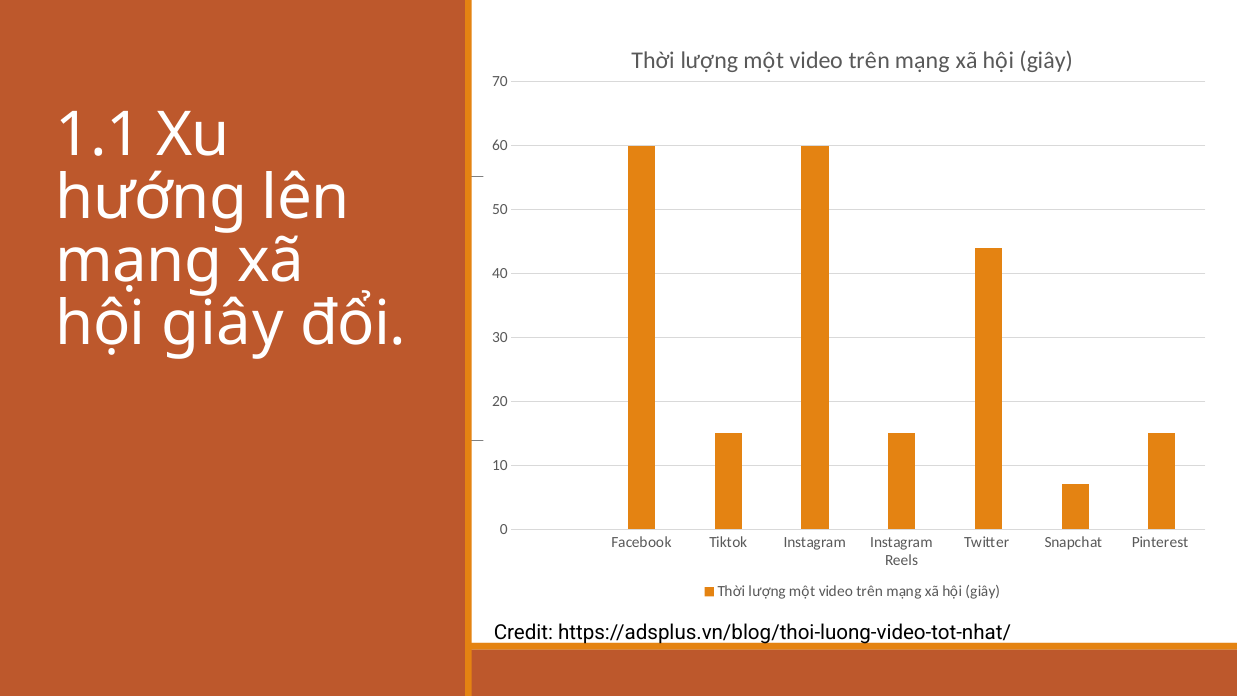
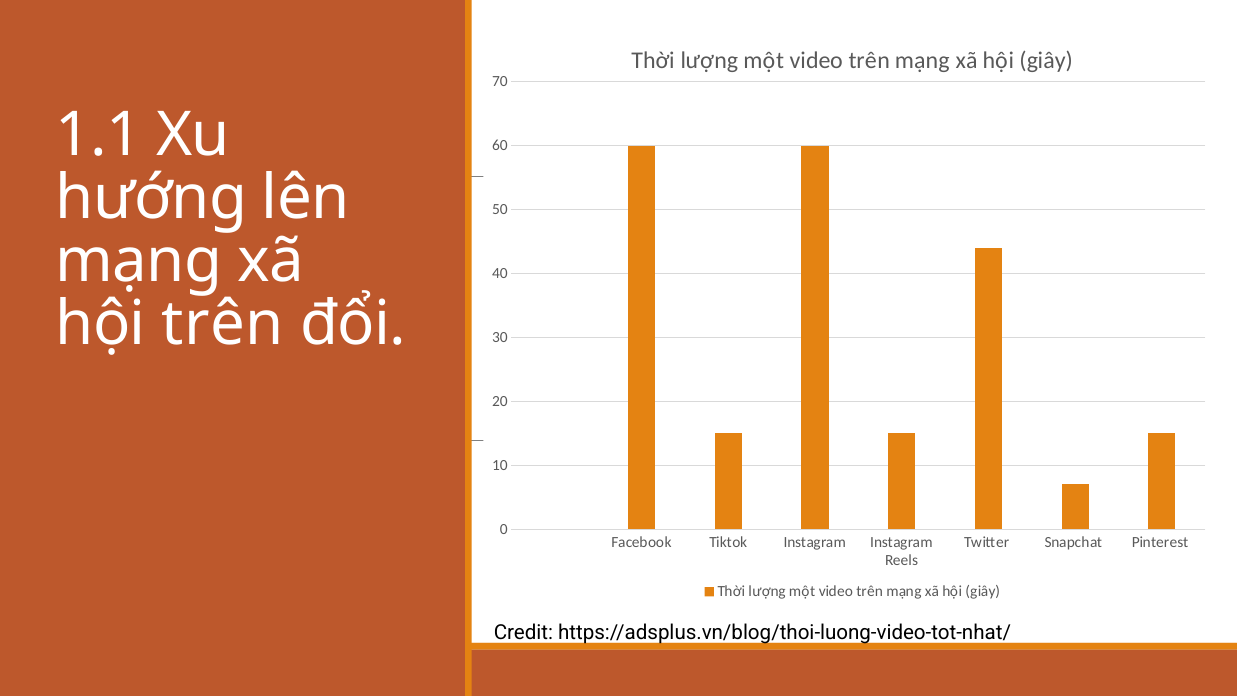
giây: giây -> trên (223, 324)
